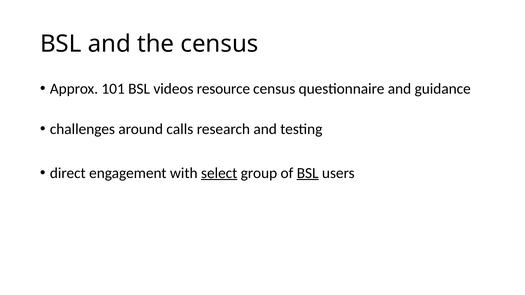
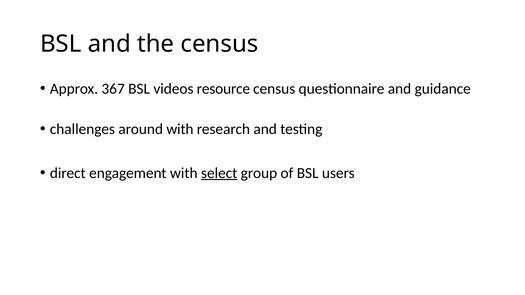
101: 101 -> 367 (113, 89)
around calls: calls -> with (180, 129)
BSL underline: present -> none (308, 173)
